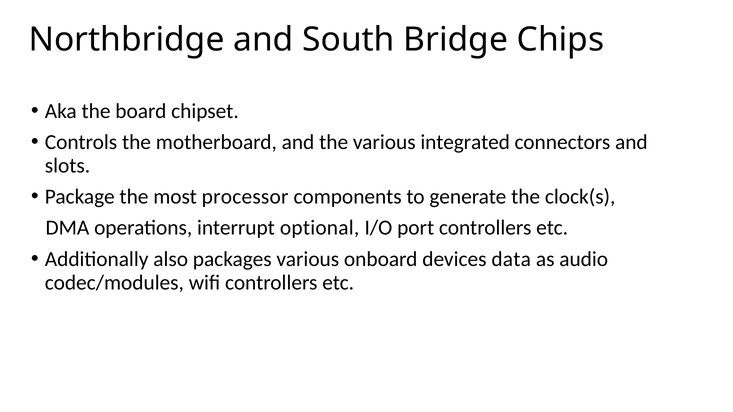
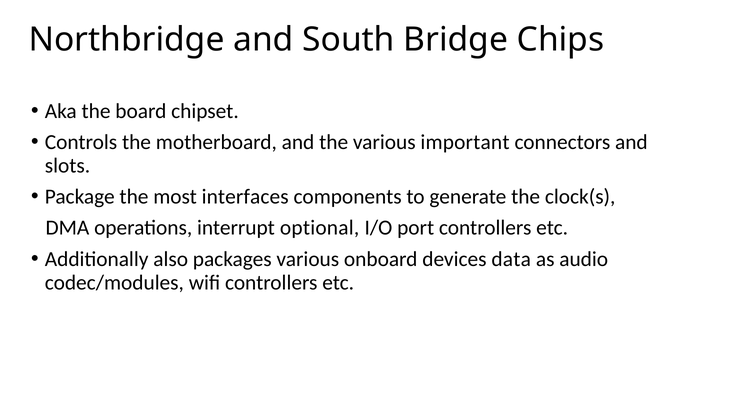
integrated: integrated -> important (465, 142)
processor: processor -> interfaces (245, 197)
